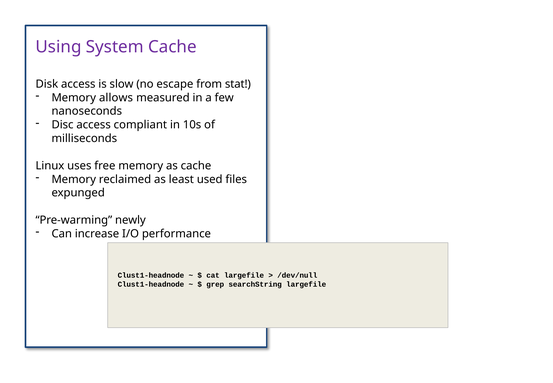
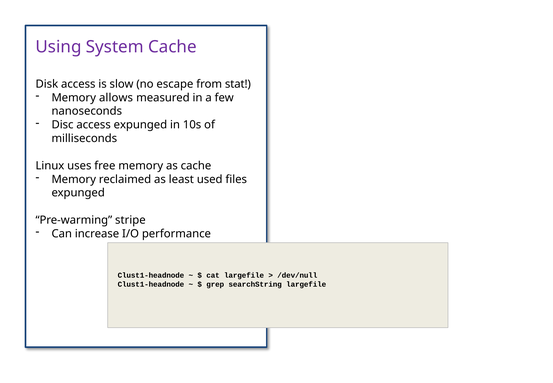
access compliant: compliant -> expunged (140, 125)
newly: newly -> stripe (130, 220)
